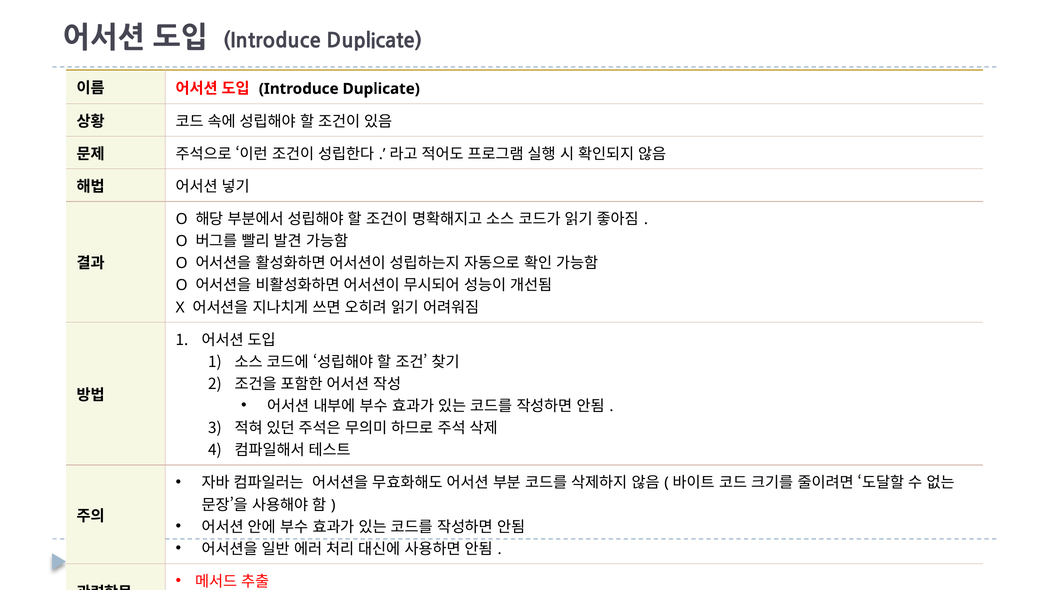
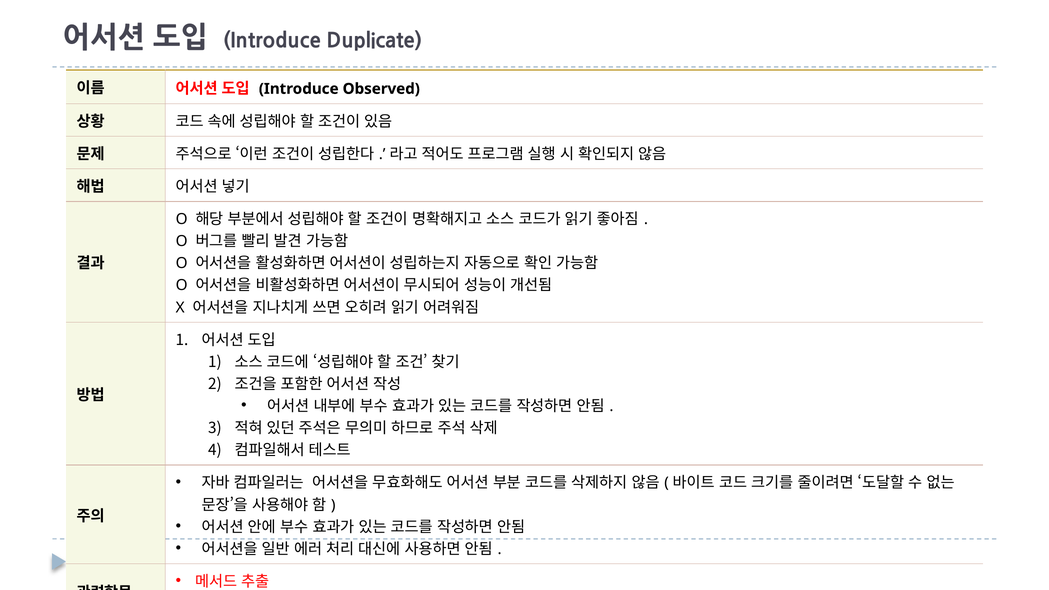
Duplicate: Duplicate -> Observed (381, 89)
